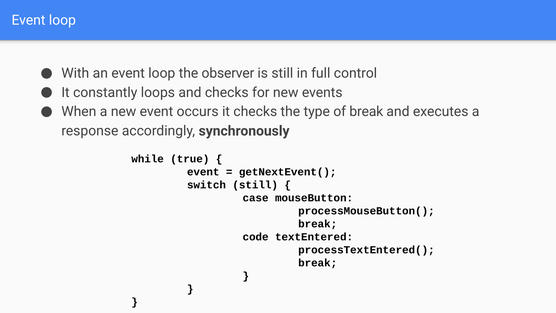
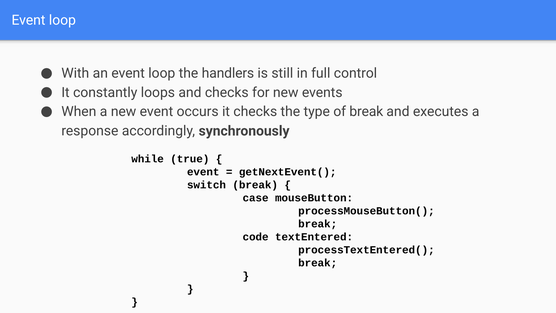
observer: observer -> handlers (228, 73)
switch still: still -> break (255, 185)
